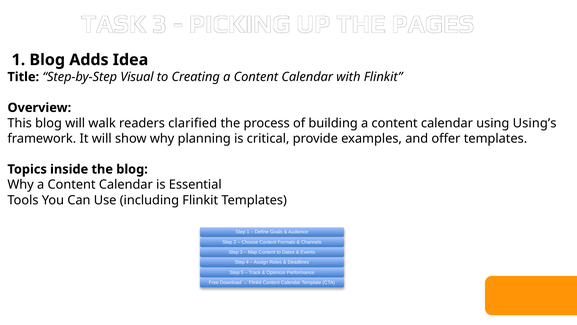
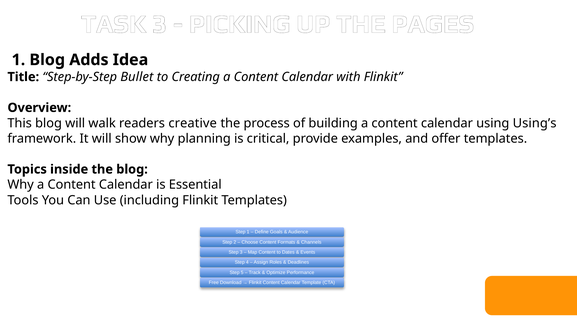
Visual: Visual -> Bullet (137, 77)
clarified: clarified -> creative (193, 123)
